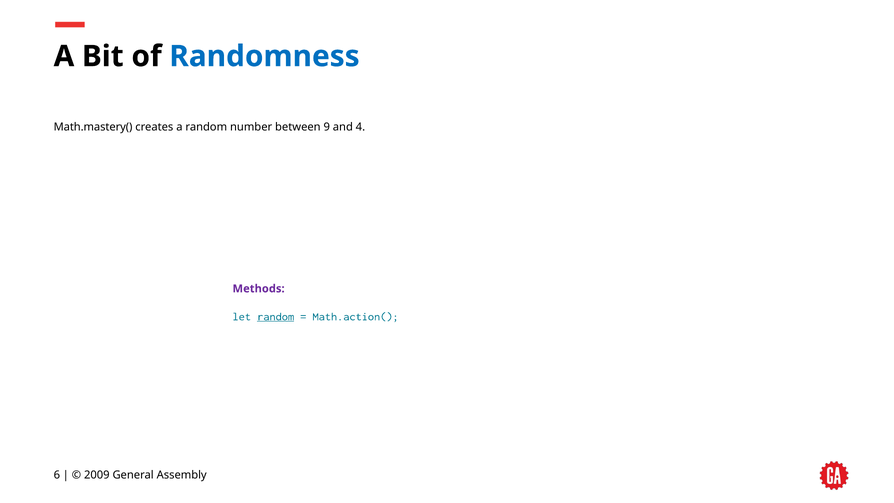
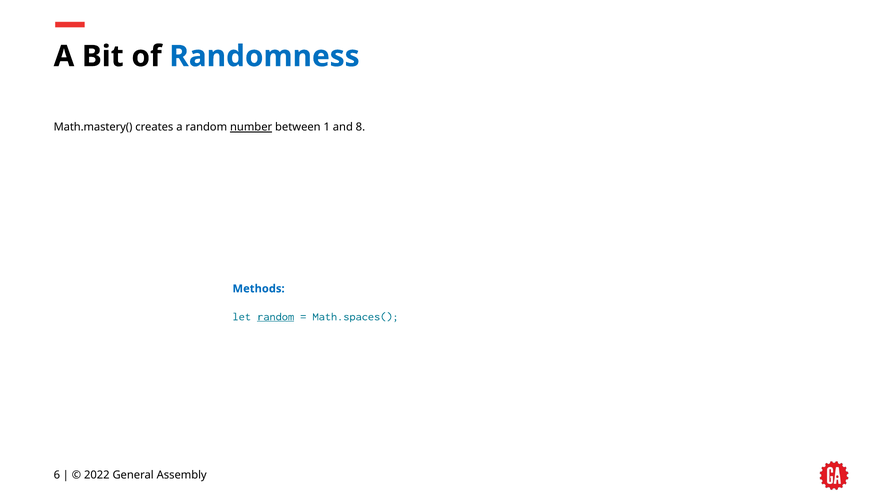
number underline: none -> present (251, 127)
9: 9 -> 1 (327, 127)
4: 4 -> 8 (360, 127)
Methods colour: purple -> blue (259, 289)
Math.action(: Math.action( -> Math.spaces( (356, 316)
2009: 2009 -> 2022 (97, 475)
